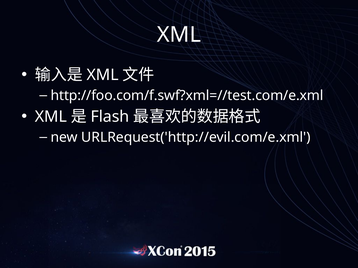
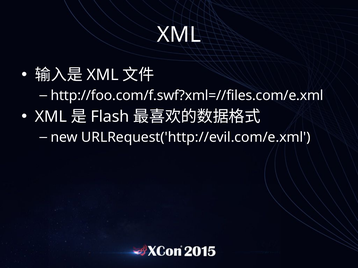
http://foo.com/f.swf?xml=//test.com/e.xml: http://foo.com/f.swf?xml=//test.com/e.xml -> http://foo.com/f.swf?xml=//files.com/e.xml (187, 96)
